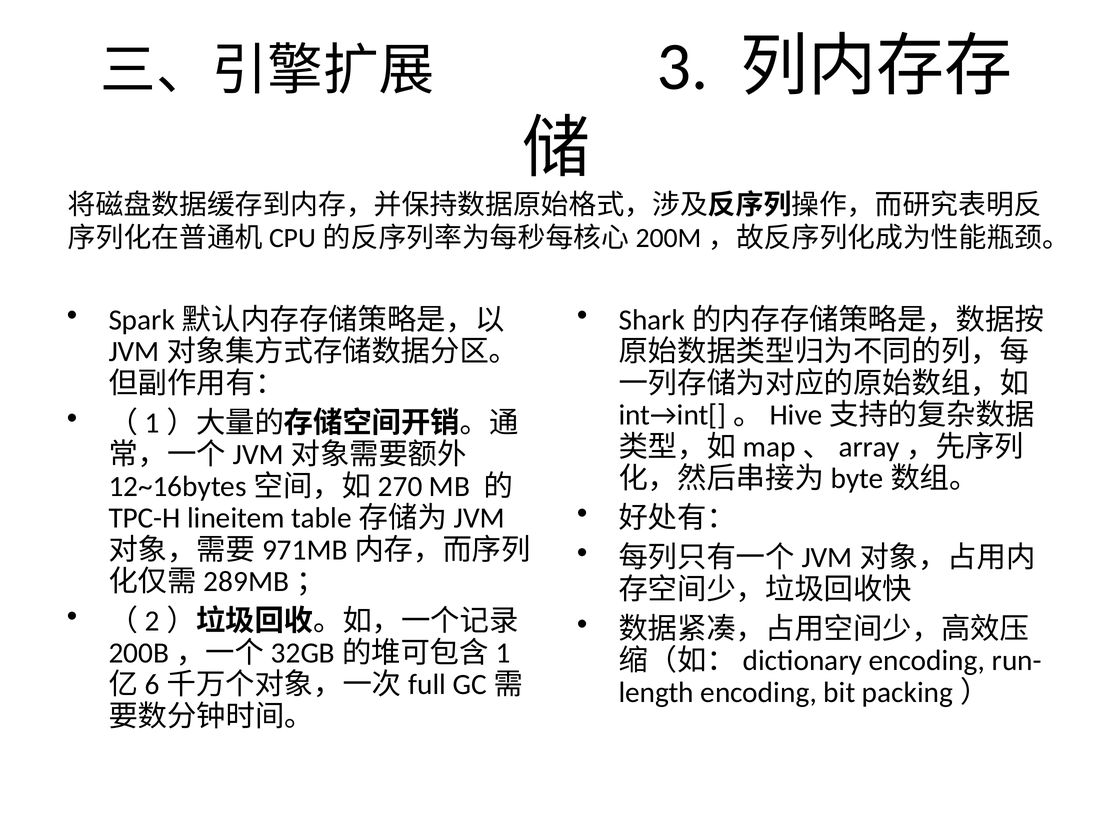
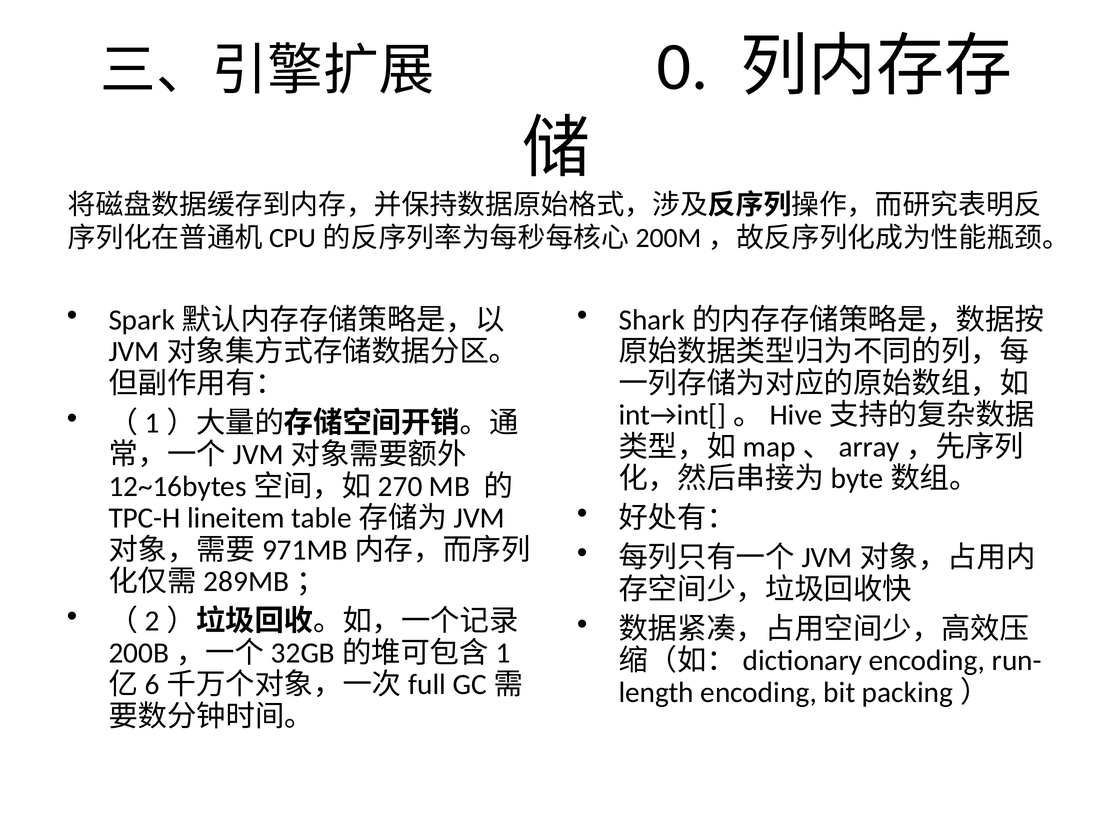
3: 3 -> 0 (683, 67)
